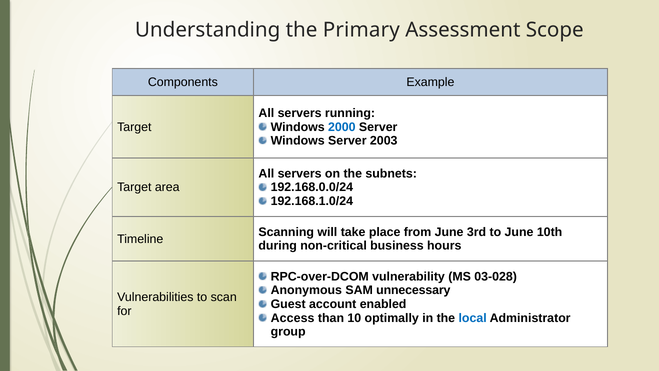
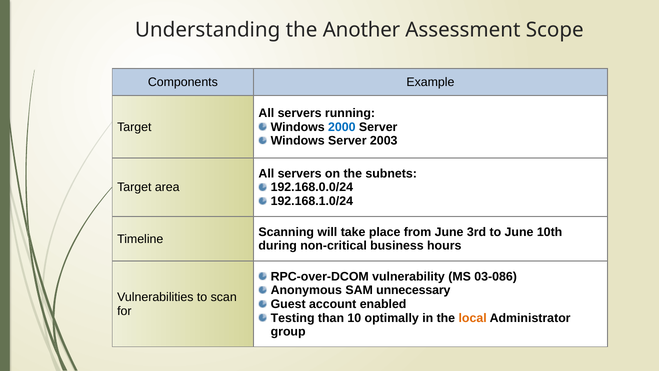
Primary: Primary -> Another (361, 30)
03-028: 03-028 -> 03-086 (496, 276)
Access: Access -> Testing (293, 318)
local colour: blue -> orange (473, 318)
